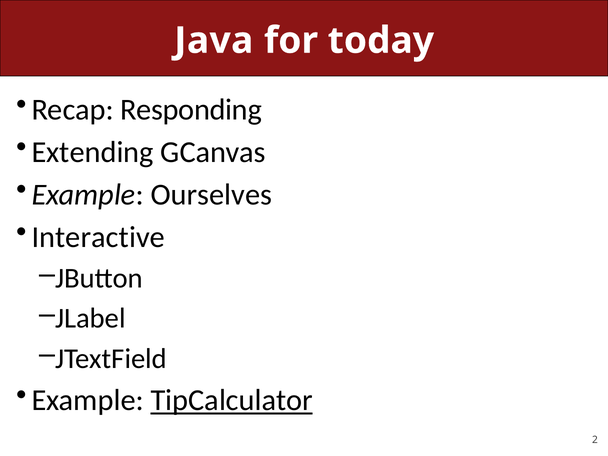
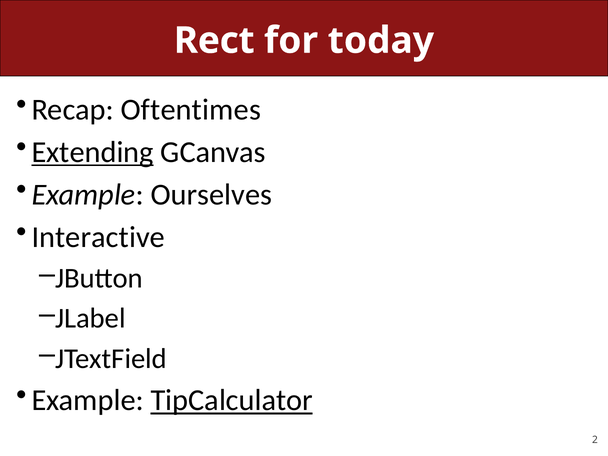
Java: Java -> Rect (214, 41)
Responding: Responding -> Oftentimes (191, 110)
Extending underline: none -> present (93, 152)
